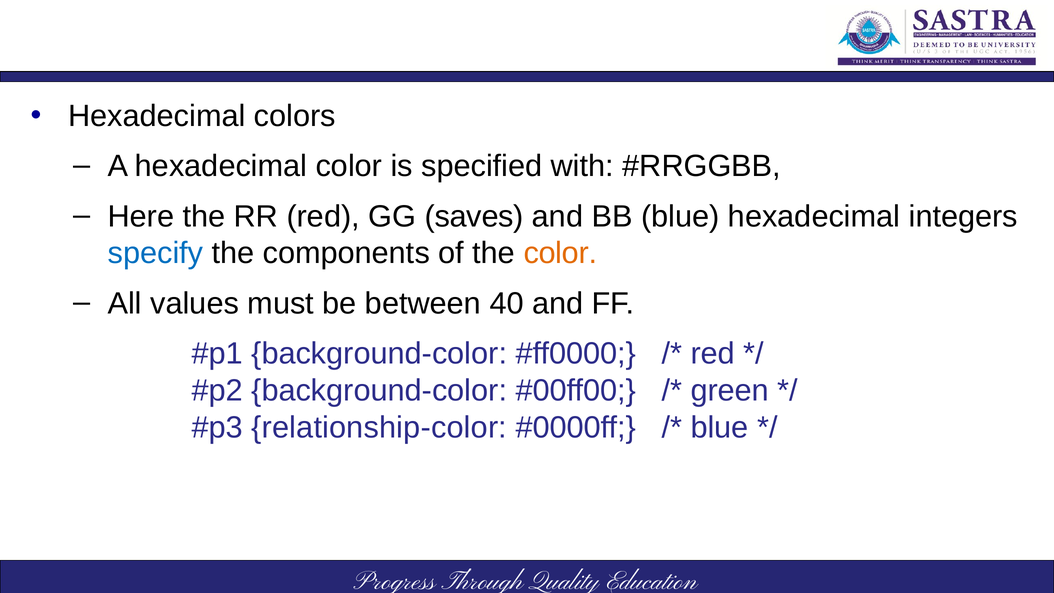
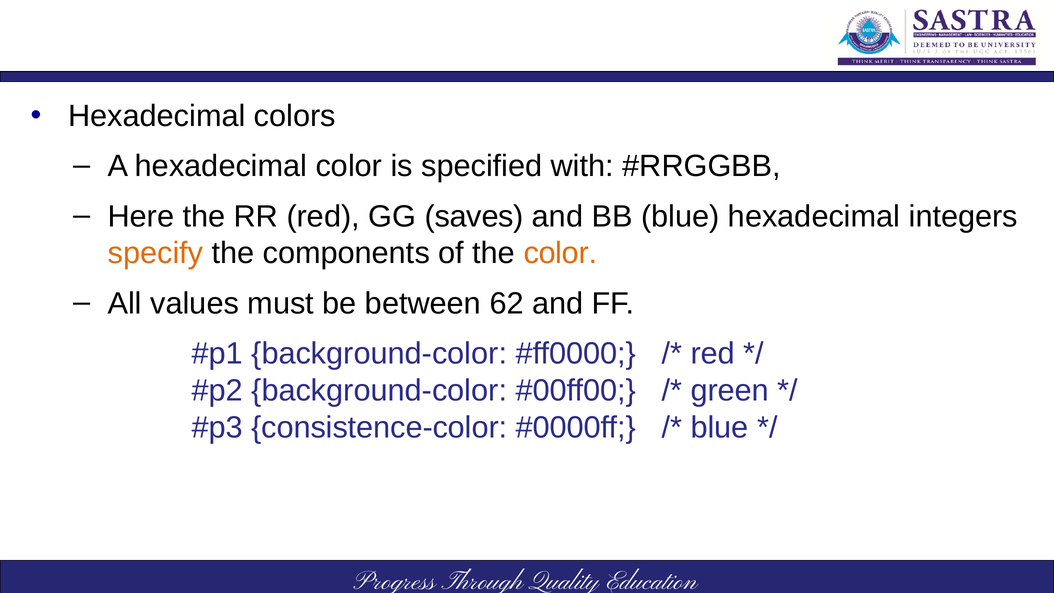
specify colour: blue -> orange (155, 253)
40: 40 -> 62 (507, 303)
relationship-color: relationship-color -> consistence-color (379, 427)
